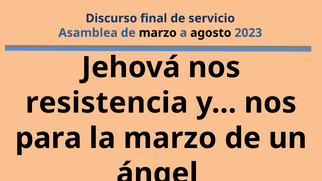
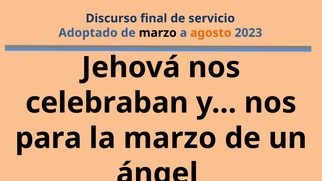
Asamblea: Asamblea -> Adoptado (88, 33)
agosto colour: black -> orange (211, 33)
resistencia: resistencia -> celebraban (107, 103)
